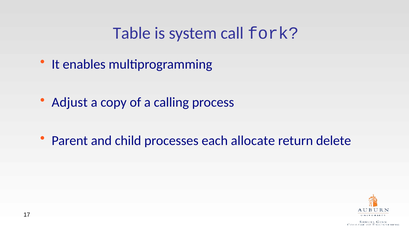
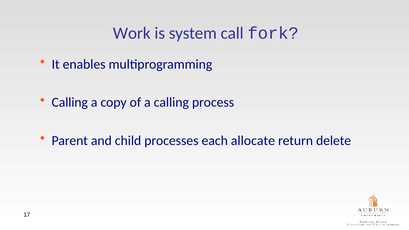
Table: Table -> Work (132, 33)
Adjust: Adjust -> Calling (70, 103)
